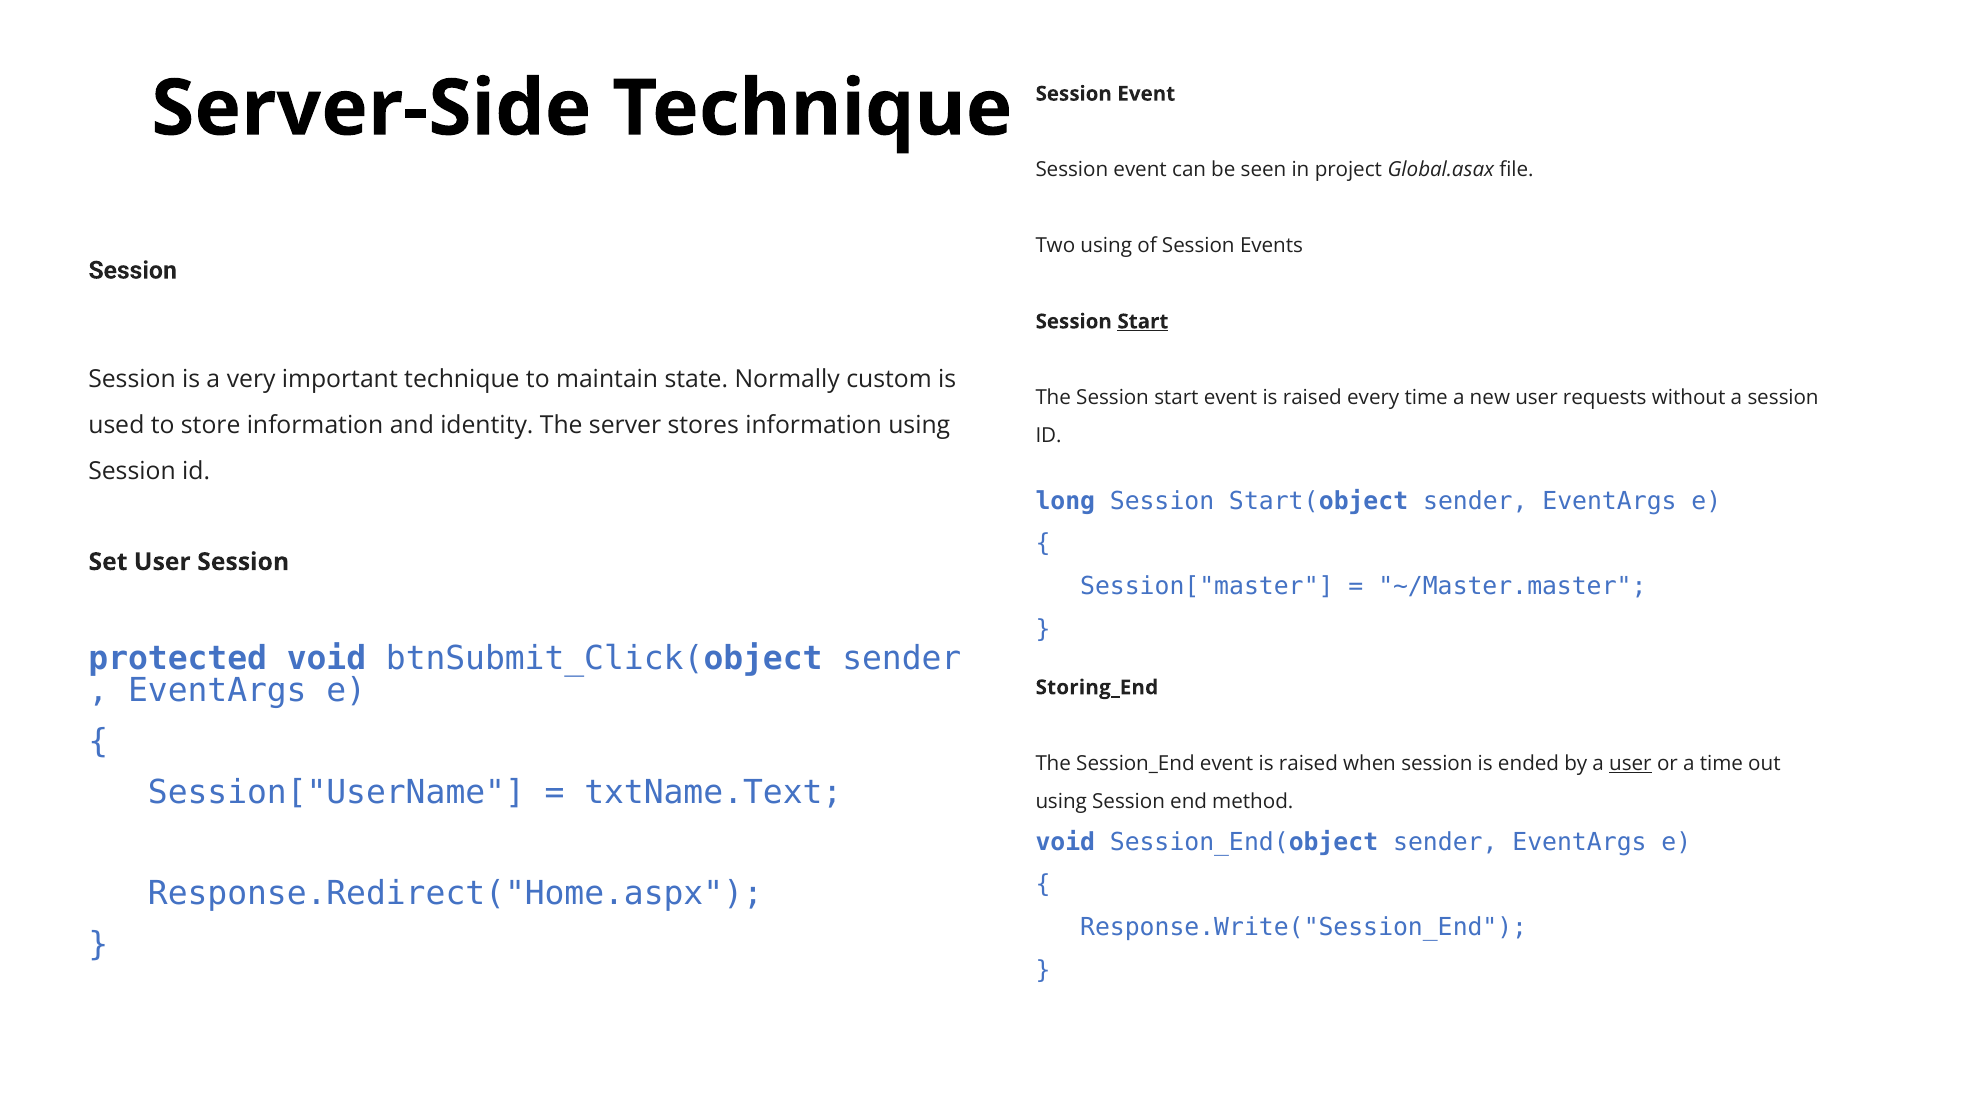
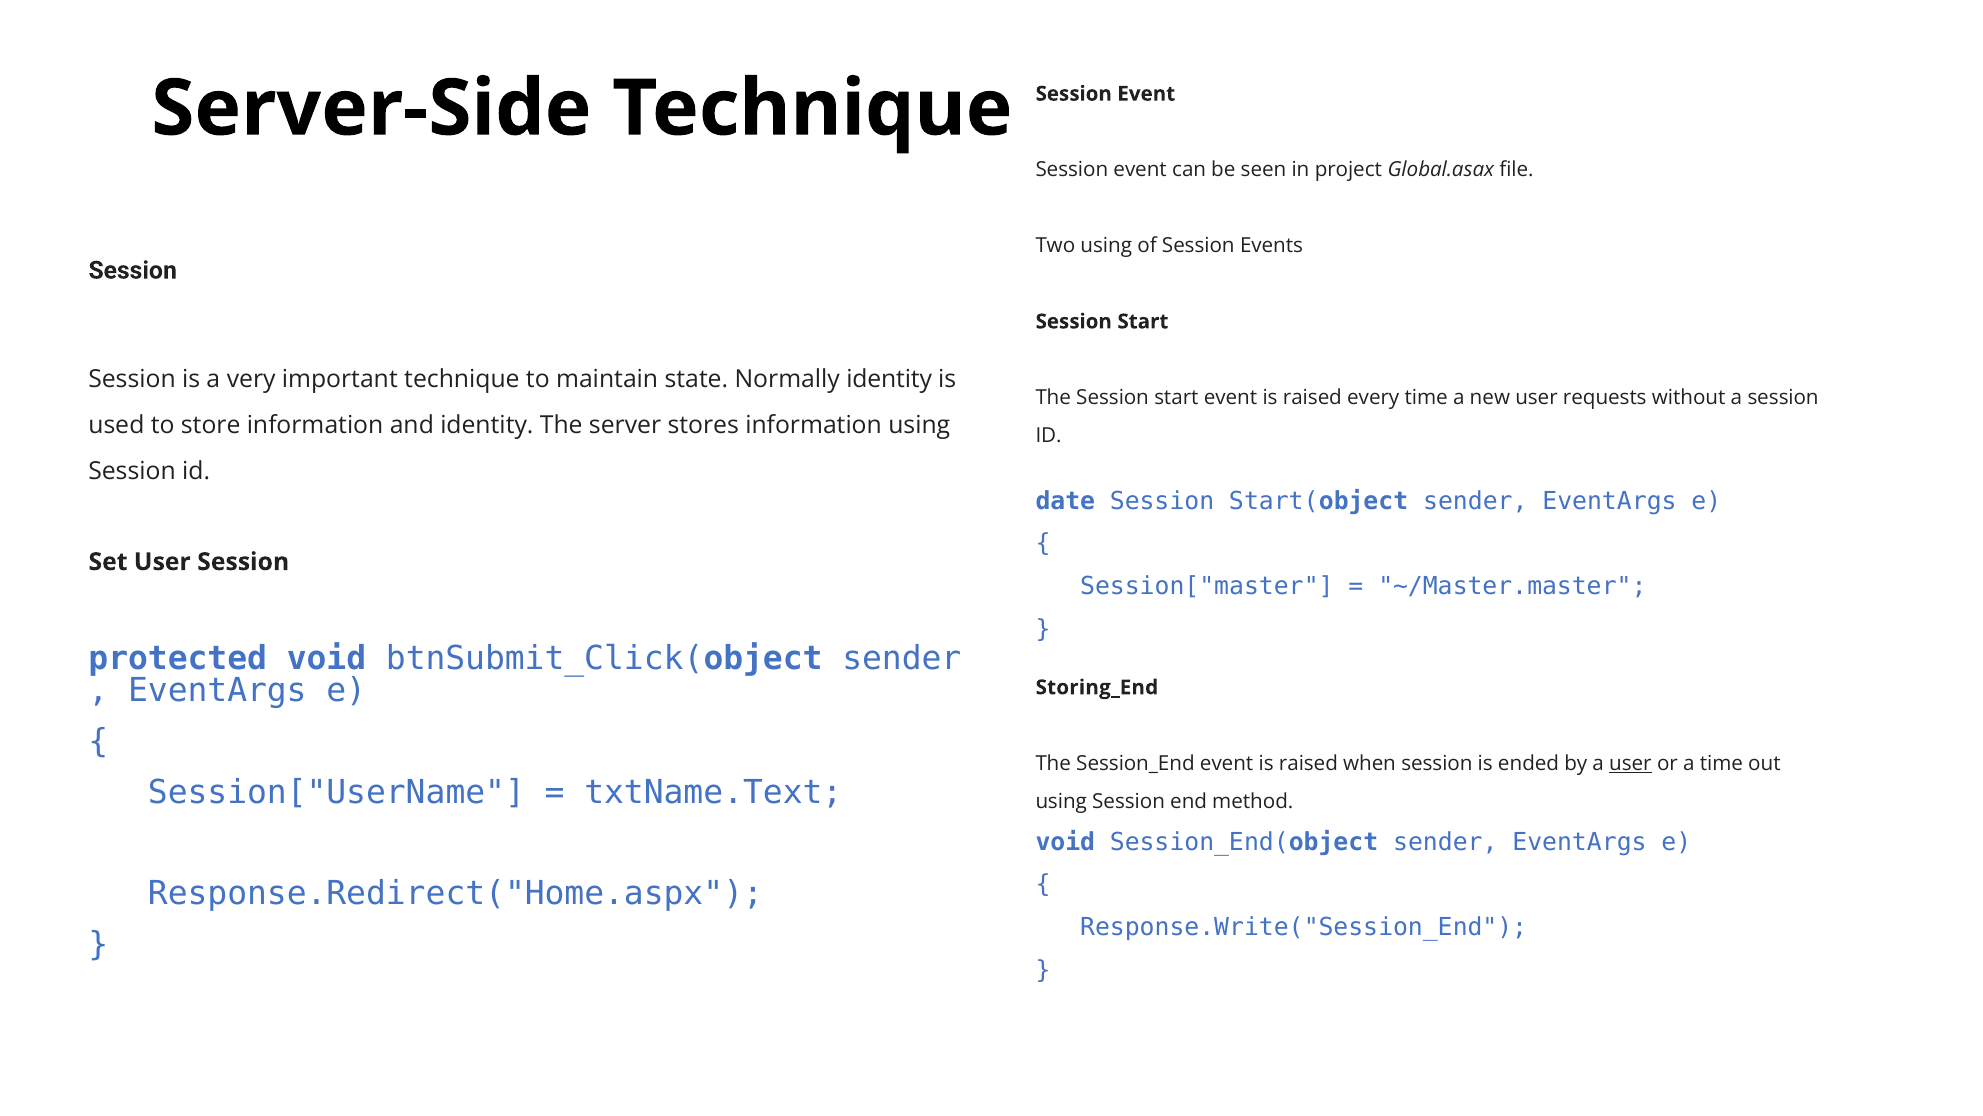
Start underline: present -> none (1143, 321)
Normally custom: custom -> identity (889, 380)
long: long -> date (1065, 501)
